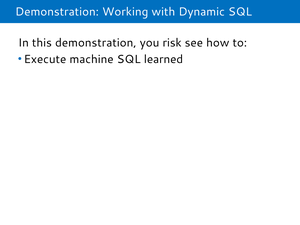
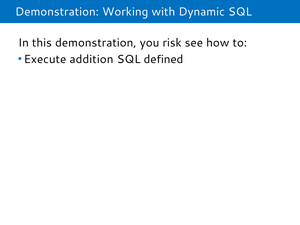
machine: machine -> addition (91, 59)
learned: learned -> defined (163, 59)
